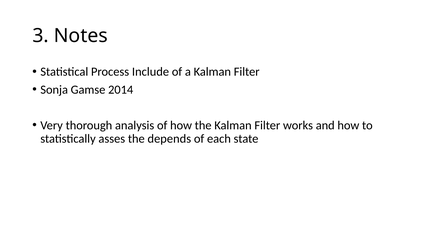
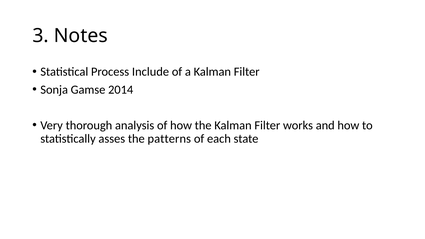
depends: depends -> patterns (169, 139)
